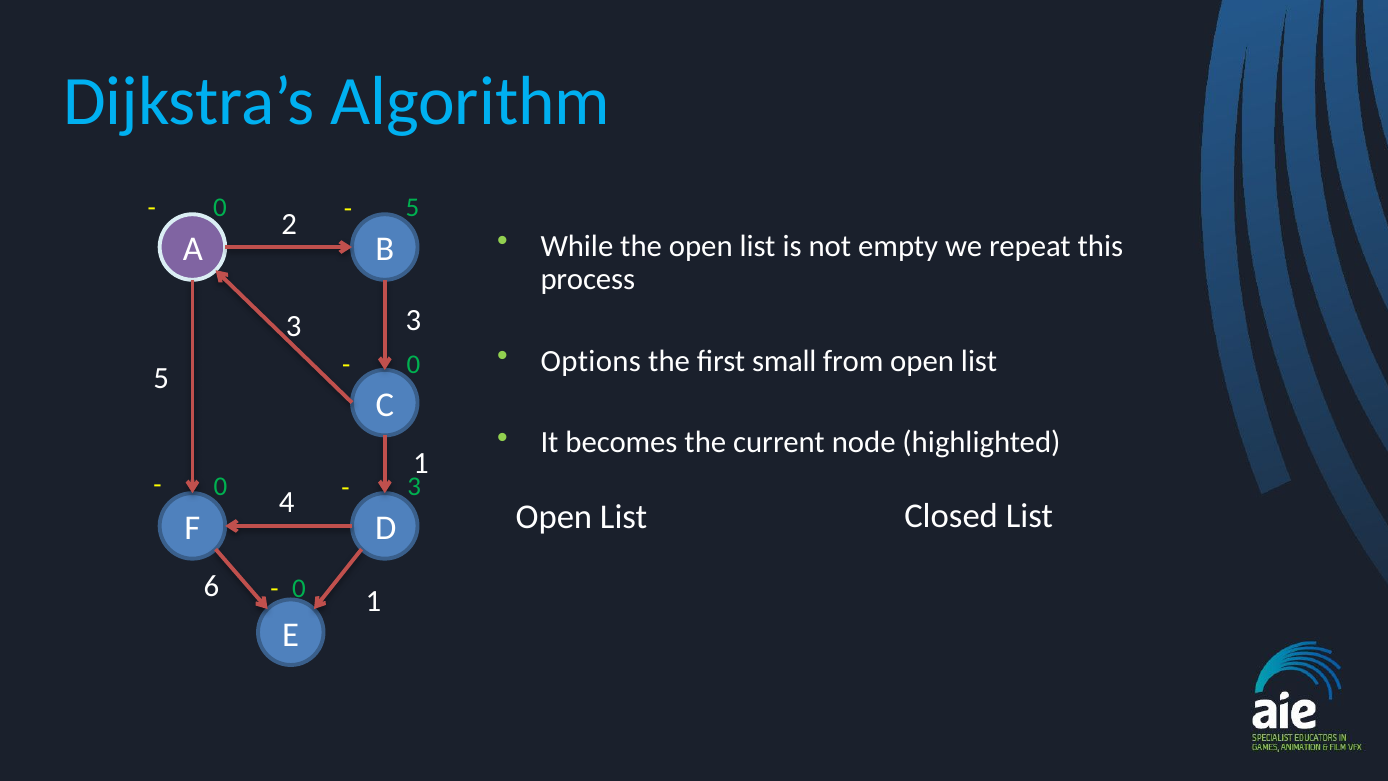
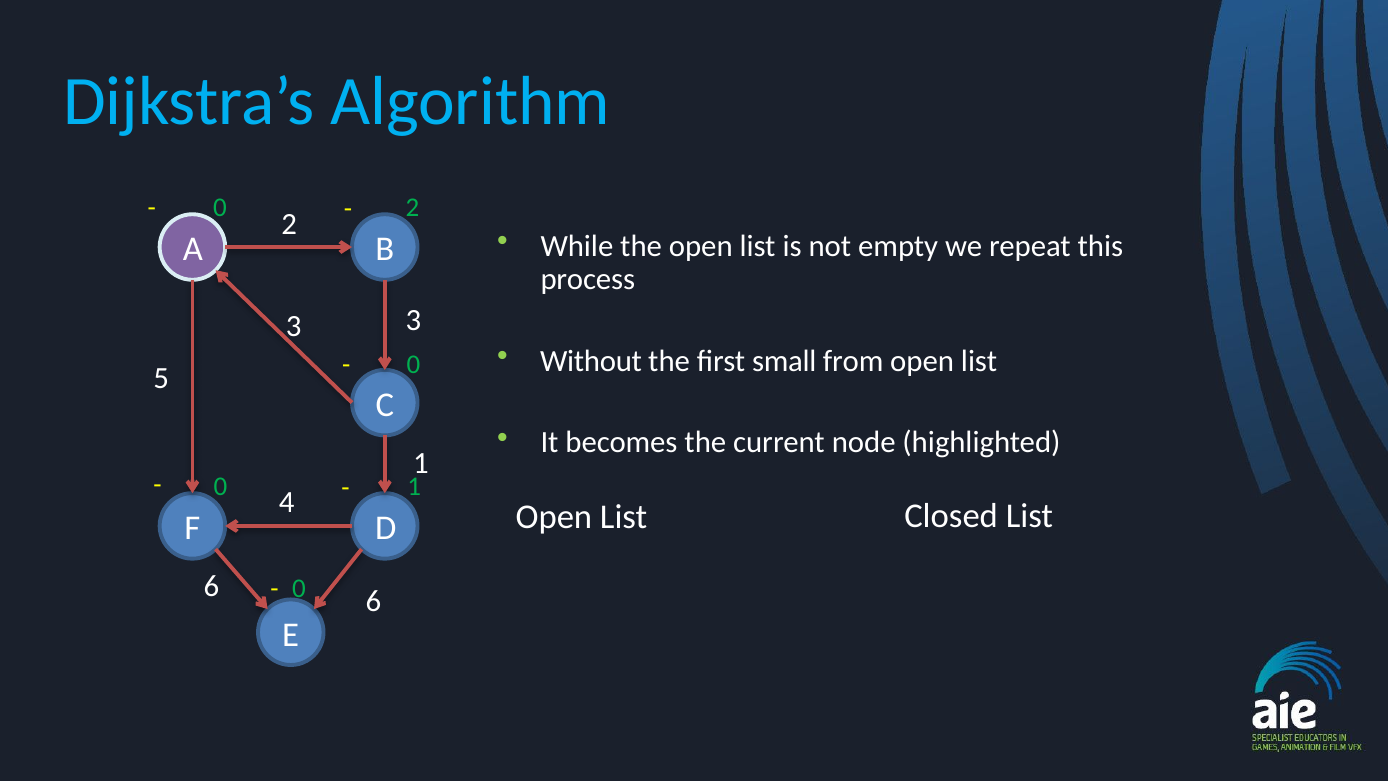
0 5: 5 -> 2 (412, 208)
Options: Options -> Without (591, 361)
3: 3 -> 1 (414, 486)
6 1: 1 -> 6 (373, 601)
